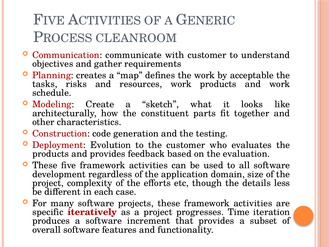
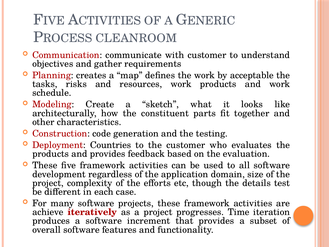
Evolution: Evolution -> Countries (111, 145)
less: less -> test (282, 183)
specific: specific -> achieve (48, 212)
